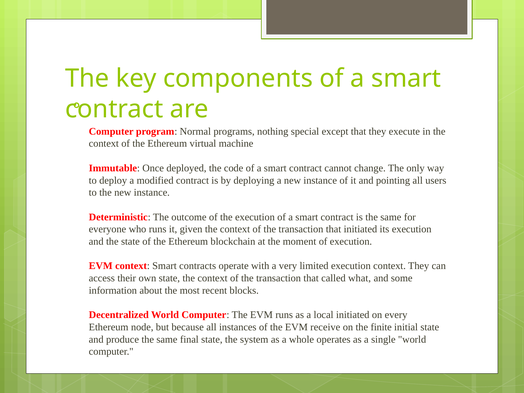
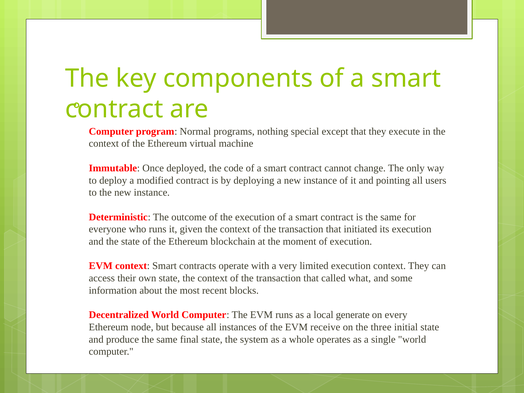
local initiated: initiated -> generate (353, 315)
finite: finite -> three (381, 327)
